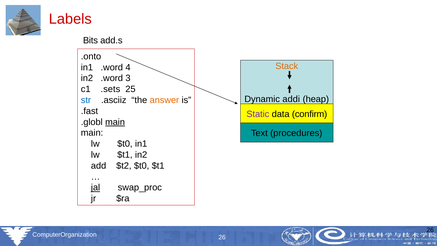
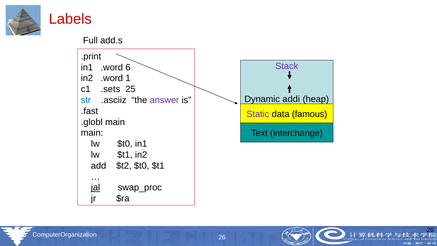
Bits: Bits -> Full (90, 40)
.onto: .onto -> .print (91, 56)
Stack colour: orange -> purple (287, 66)
4: 4 -> 6 (128, 67)
3: 3 -> 1 (128, 78)
answer colour: orange -> purple (164, 100)
confirm: confirm -> famous (310, 114)
main underline: present -> none (115, 122)
procedures: procedures -> interchange (296, 133)
